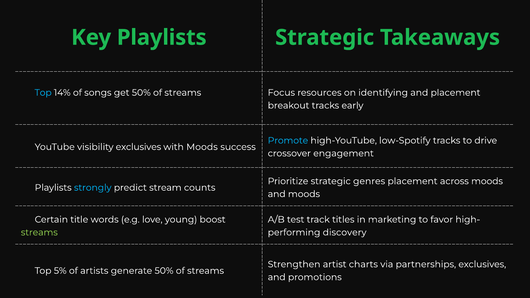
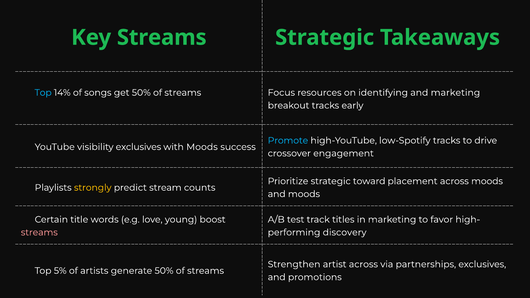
Key Playlists: Playlists -> Streams (162, 37)
and placement: placement -> marketing (455, 93)
genres: genres -> toward (369, 181)
strongly colour: light blue -> yellow (93, 188)
streams colour: light green -> pink (39, 232)
artist charts: charts -> across (363, 264)
